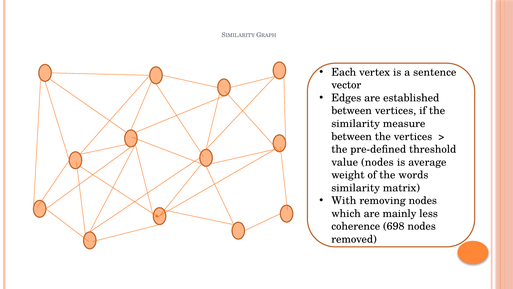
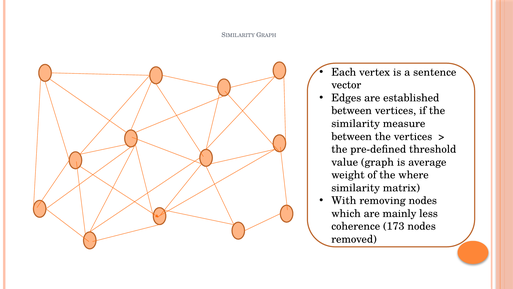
value nodes: nodes -> graph (377, 162)
words: words -> where (414, 175)
698: 698 -> 173 (394, 226)
